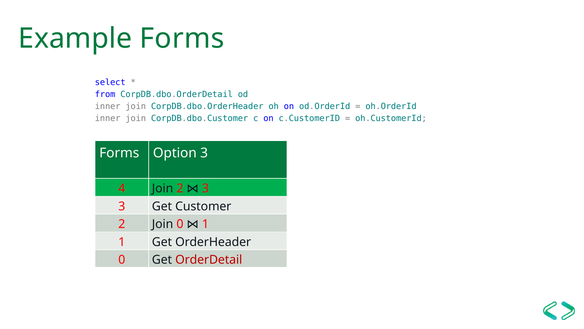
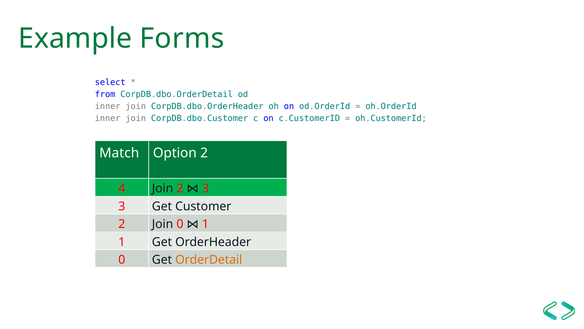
Forms: Forms -> Match (119, 153)
Option 3: 3 -> 2 (204, 153)
OrderDetail colour: red -> orange (209, 259)
